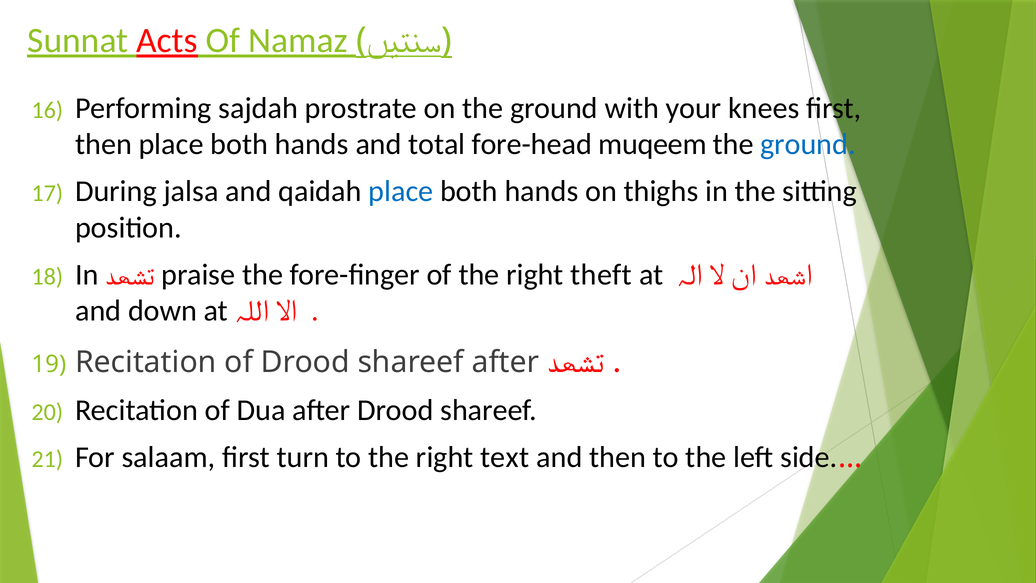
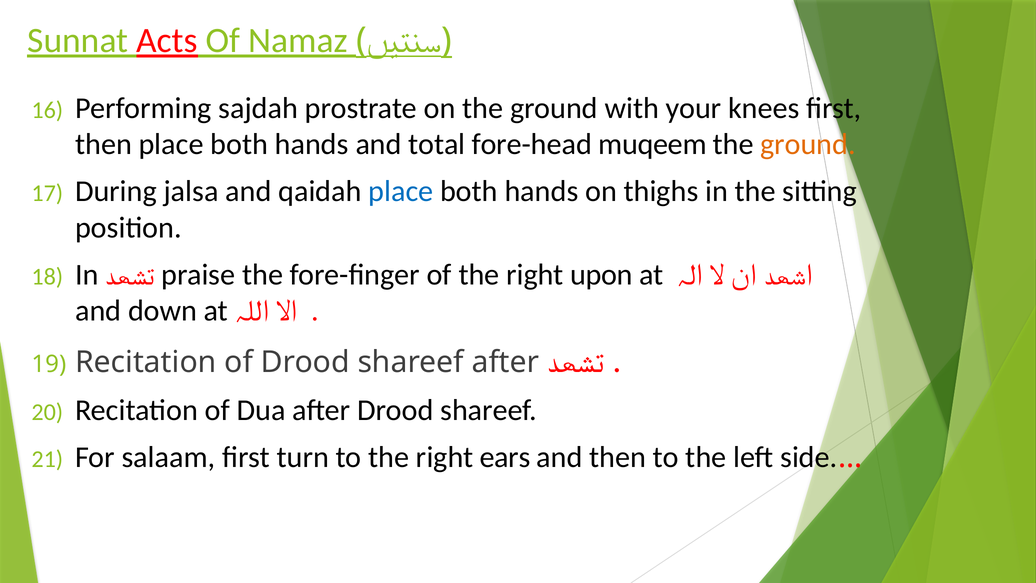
ground colour: blue -> orange (808, 144)
theft: theft -> upon (602, 275)
text: text -> ears (505, 457)
